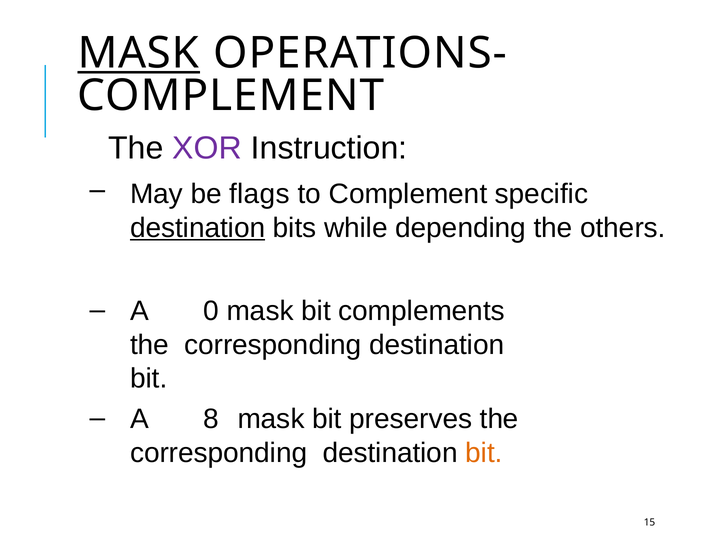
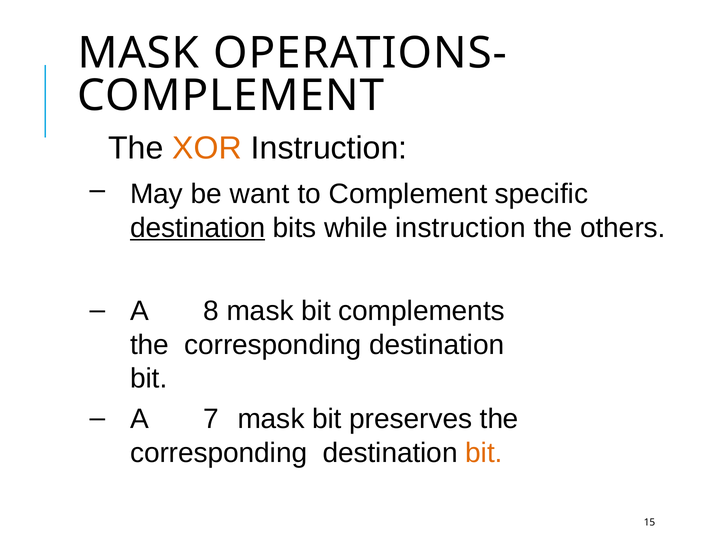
MASK underline: present -> none (138, 53)
XOR colour: purple -> orange (207, 148)
flags: flags -> want (260, 194)
while depending: depending -> instruction (461, 228)
0: 0 -> 8 (211, 311)
8: 8 -> 7 (211, 420)
